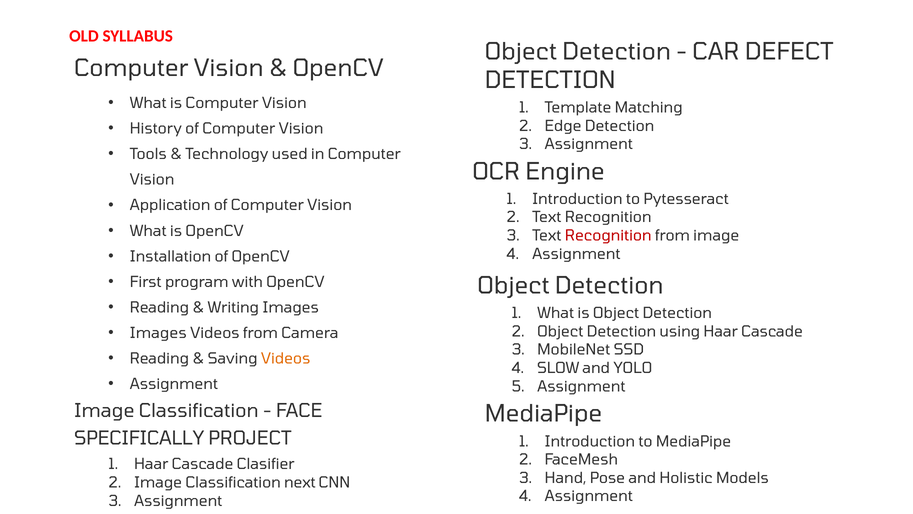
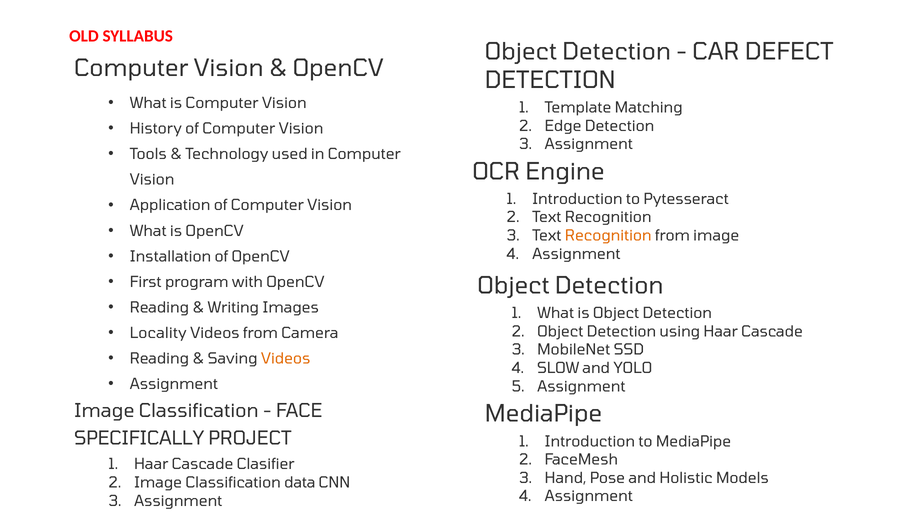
Recognition colour: red -> orange (608, 236)
Images: Images -> Locality (158, 333)
next: next -> data (300, 482)
